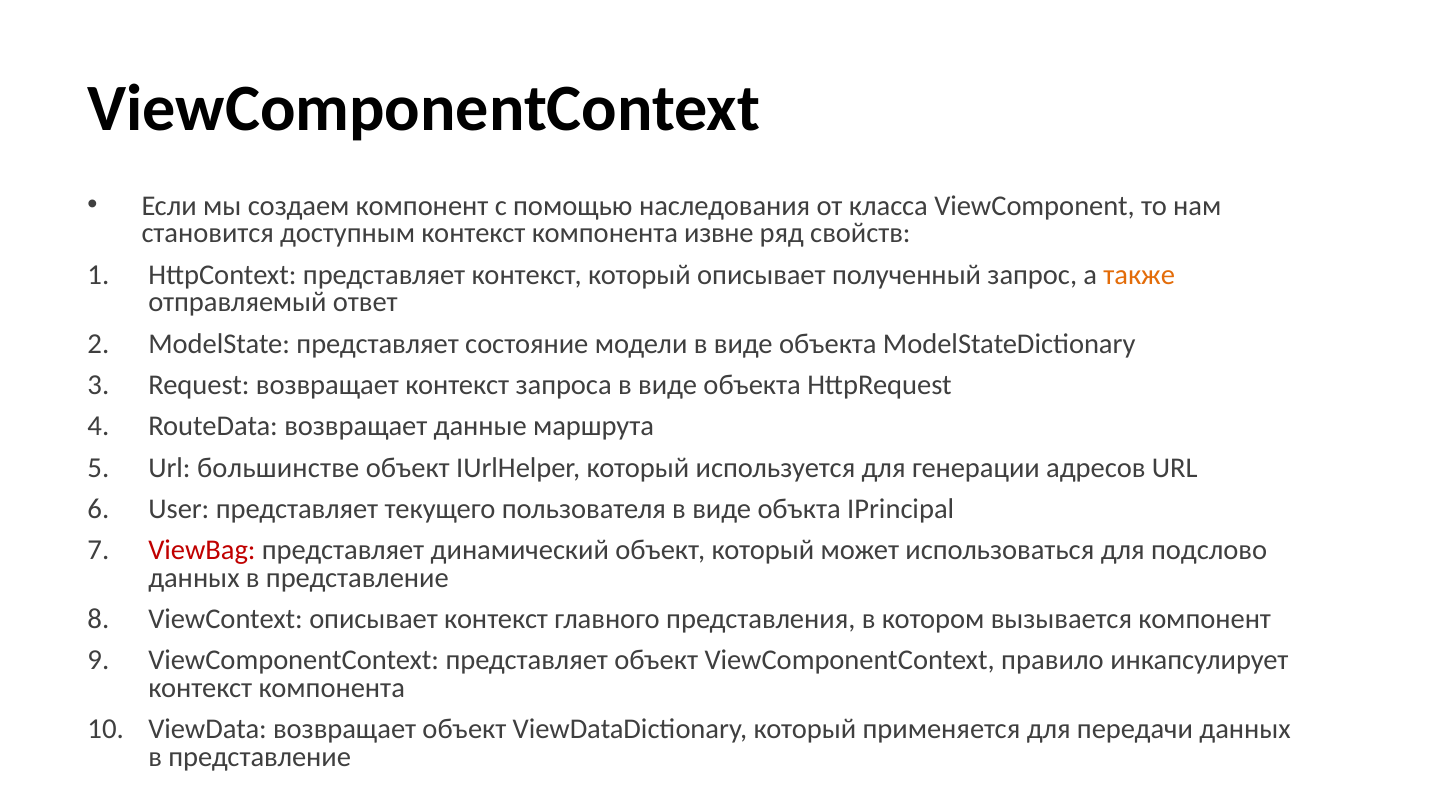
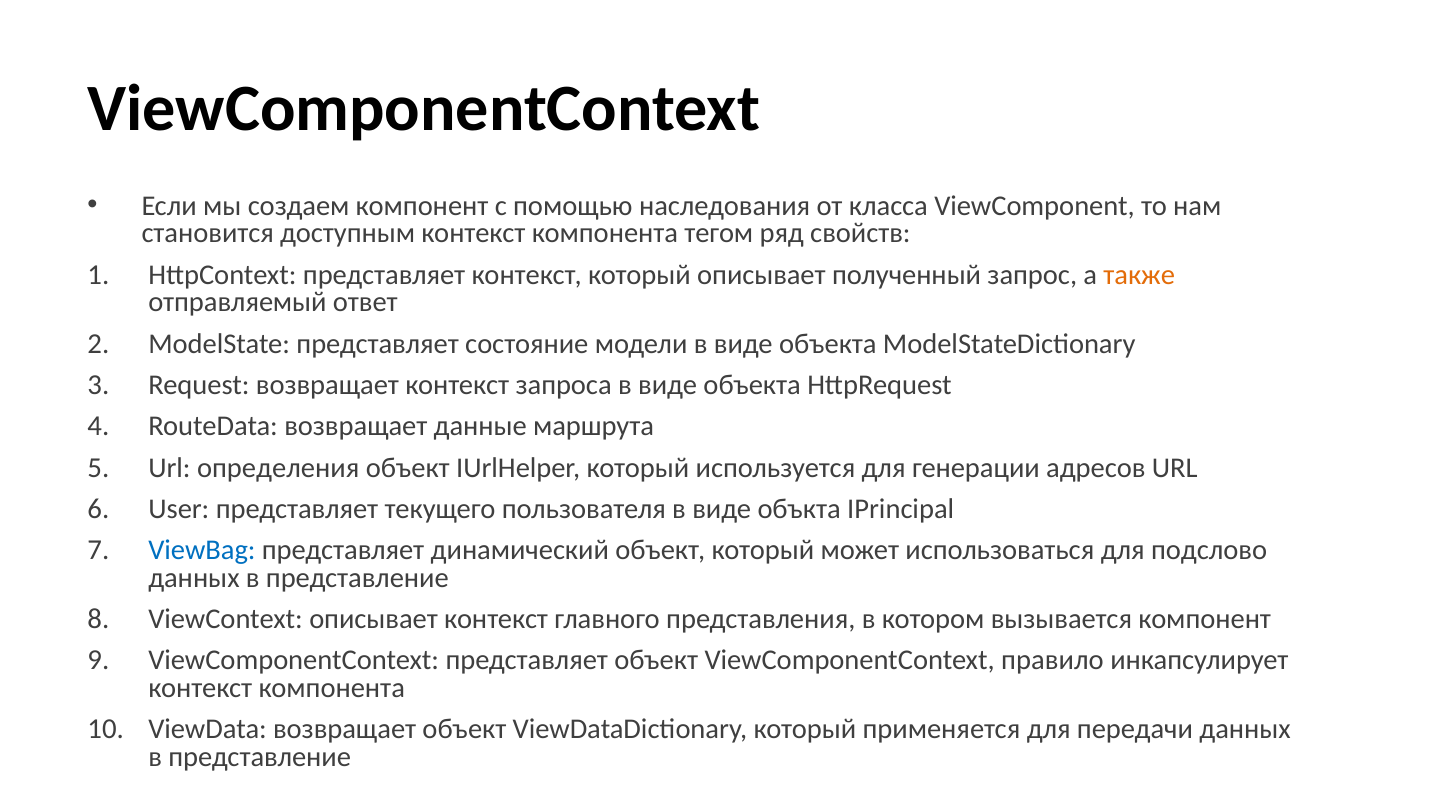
извне: извне -> тегом (719, 233)
большинстве: большинстве -> определения (278, 467)
ViewBag colour: red -> blue (202, 550)
